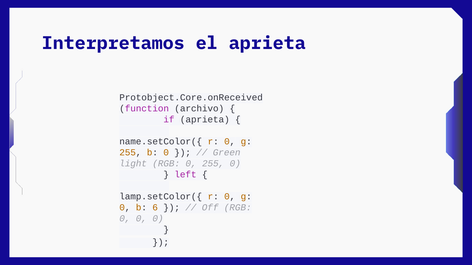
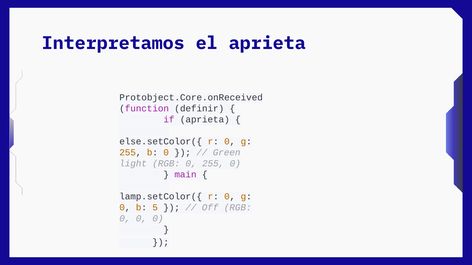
archivo: archivo -> definir (199, 109)
name.setColor({: name.setColor({ -> else.setColor({ (161, 142)
left: left -> main (185, 175)
6: 6 -> 5 (155, 208)
